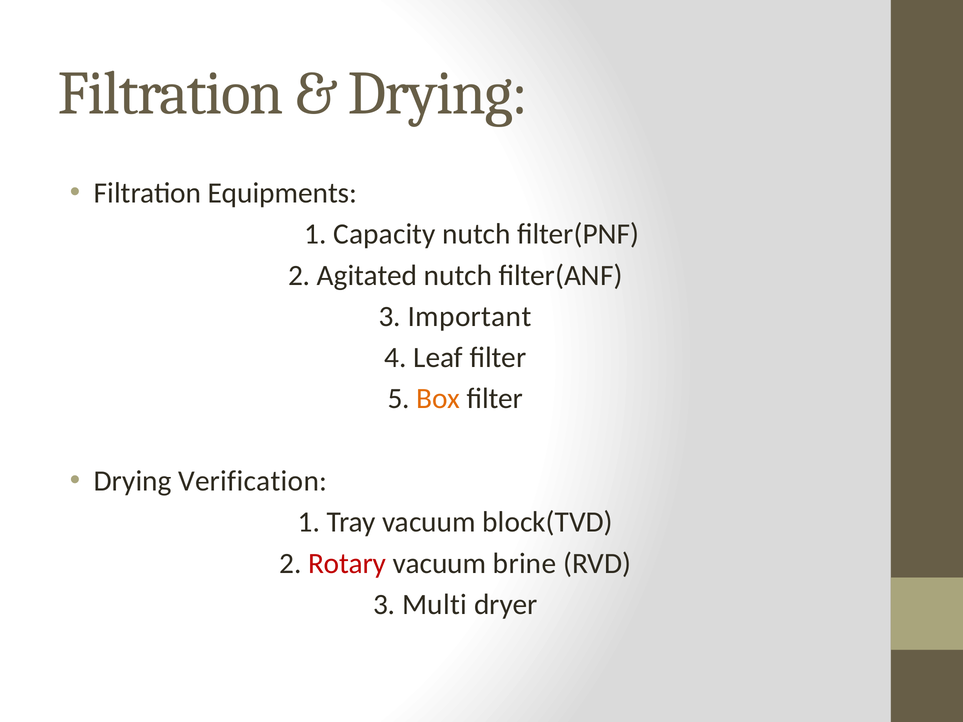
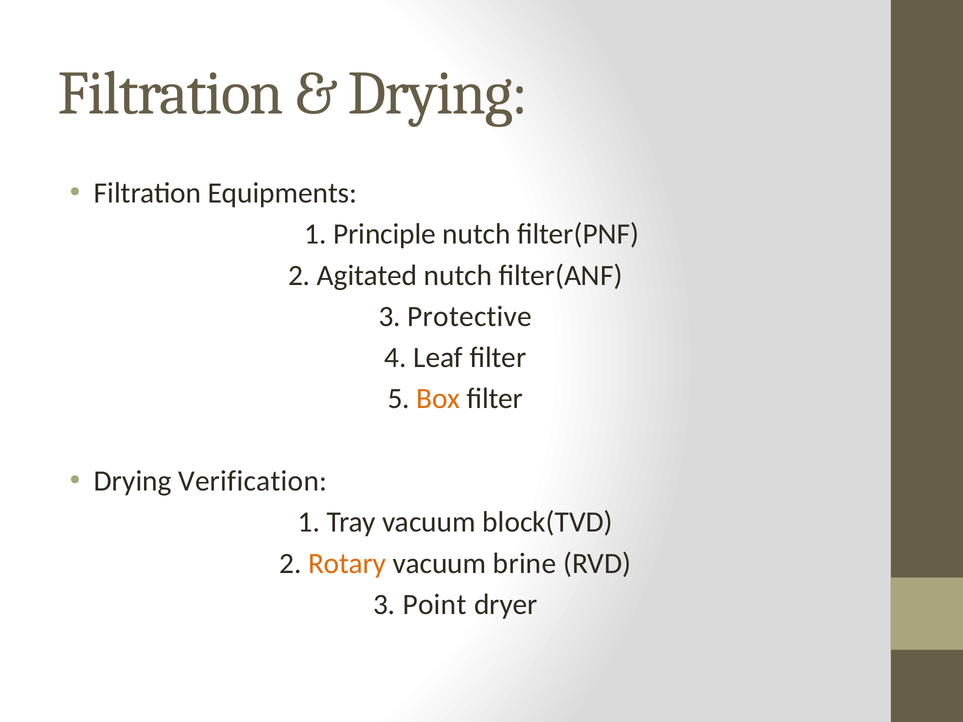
Capacity: Capacity -> Principle (385, 234)
Important: Important -> Protective (470, 317)
Rotary colour: red -> orange (347, 564)
Multi: Multi -> Point (435, 605)
